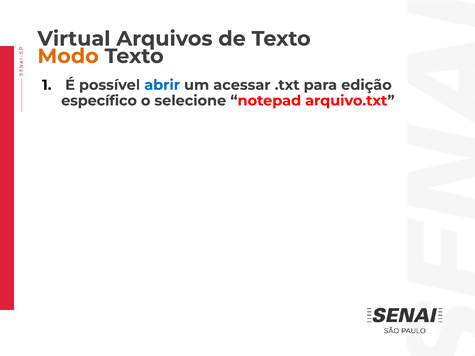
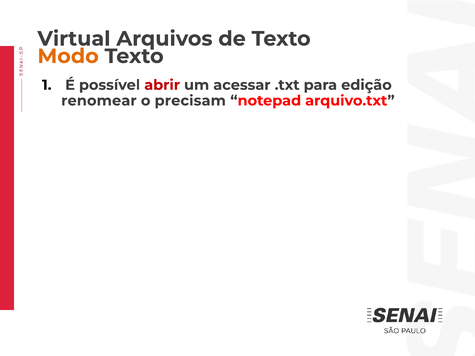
abrir colour: blue -> red (162, 85)
específico: específico -> renomear (99, 101)
selecione: selecione -> precisam (190, 101)
